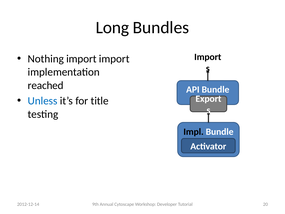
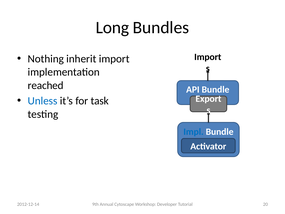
Nothing import: import -> inherit (81, 59)
title: title -> task (100, 101)
Impl colour: black -> blue (194, 132)
